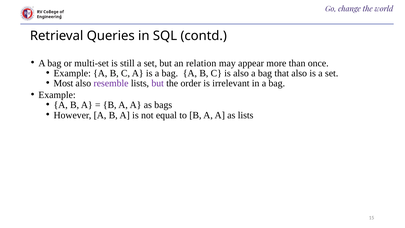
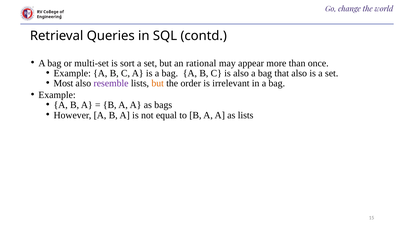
still: still -> sort (127, 63)
relation: relation -> rational (201, 63)
but colour: purple -> orange (158, 83)
